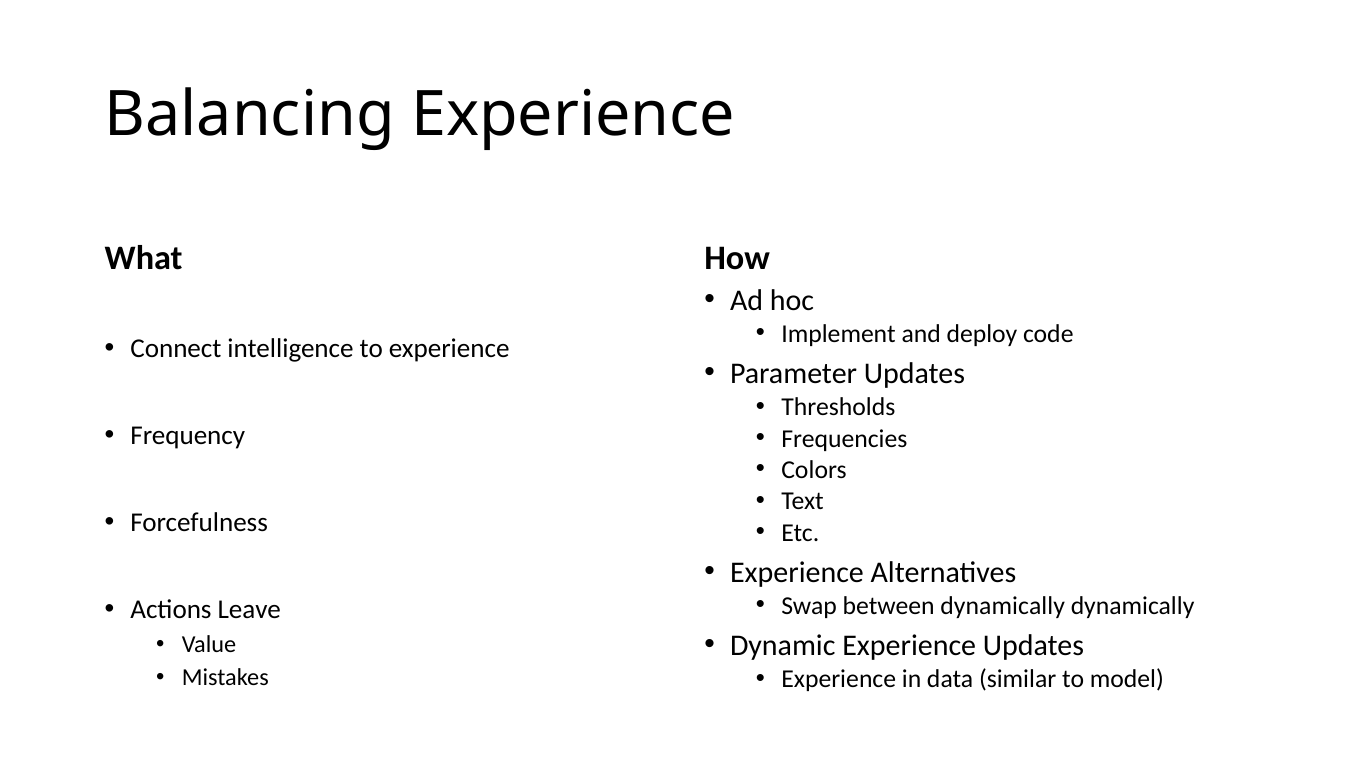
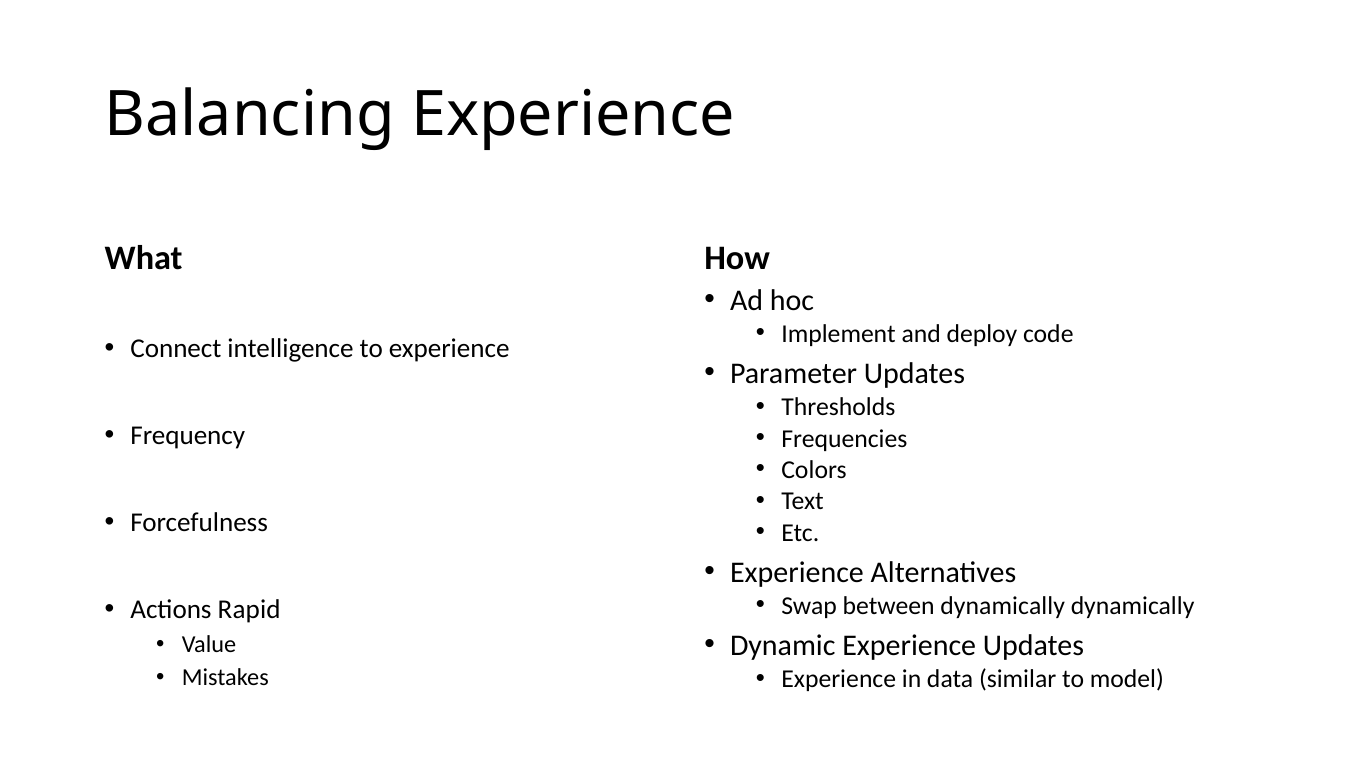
Leave: Leave -> Rapid (249, 610)
